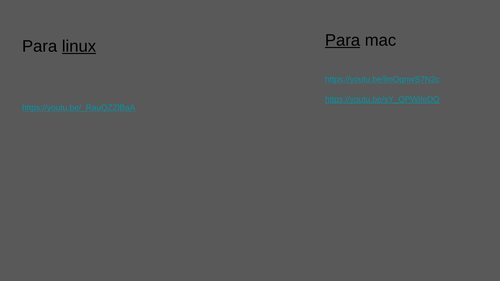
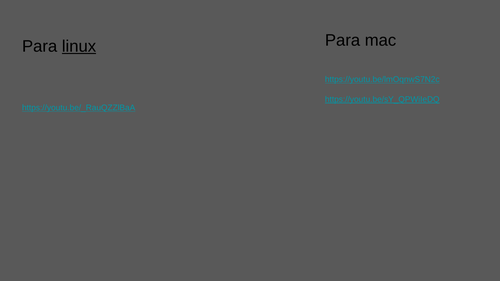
Para underline: present -> none (343, 40)
